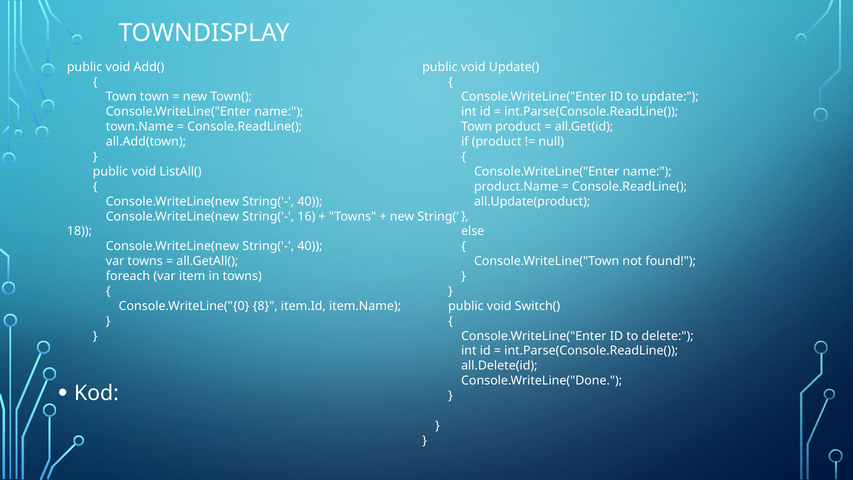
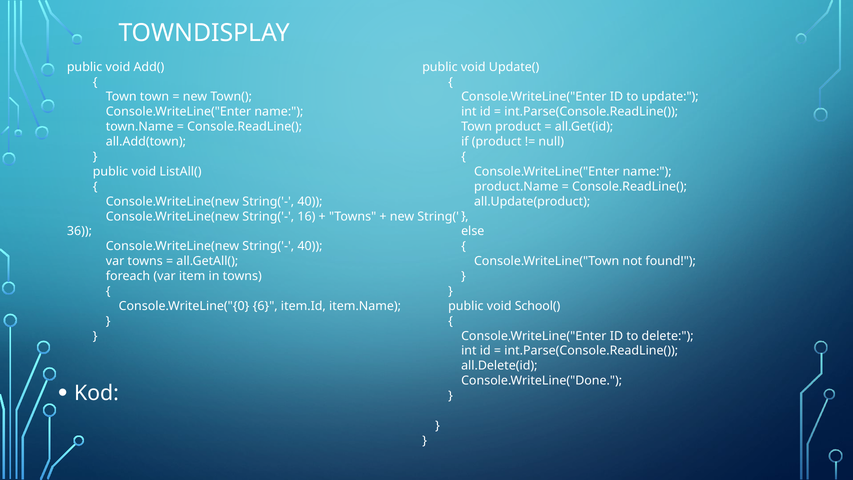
18: 18 -> 36 (79, 231)
Switch(: Switch( -> School( (538, 306)
8: 8 -> 6 (265, 306)
